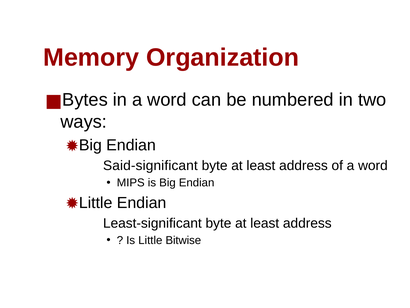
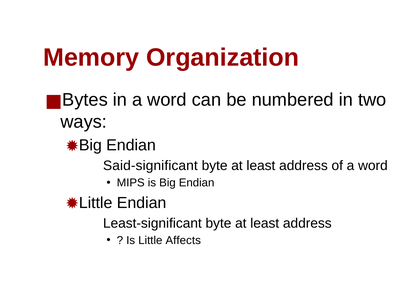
Bitwise: Bitwise -> Affects (183, 240)
